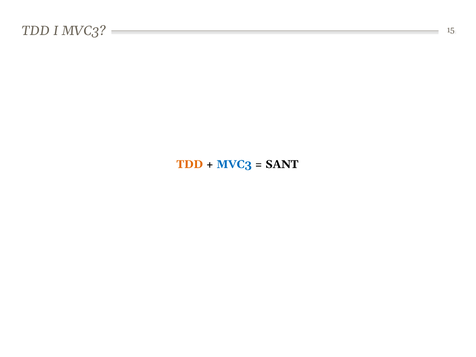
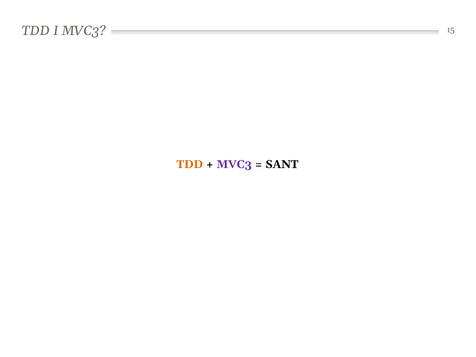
MVC3 colour: blue -> purple (234, 164)
